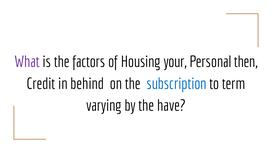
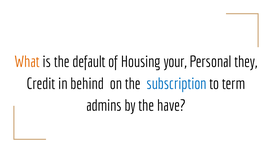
What colour: purple -> orange (27, 62)
factors: factors -> default (89, 62)
then: then -> they (246, 62)
varying: varying -> admins (104, 106)
